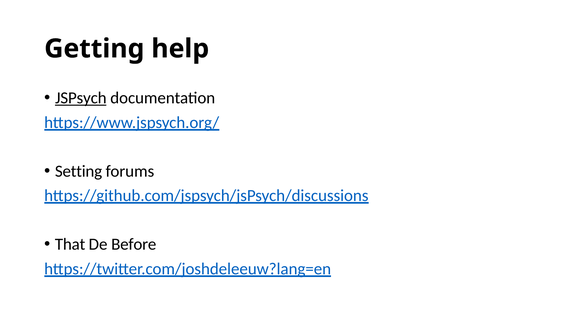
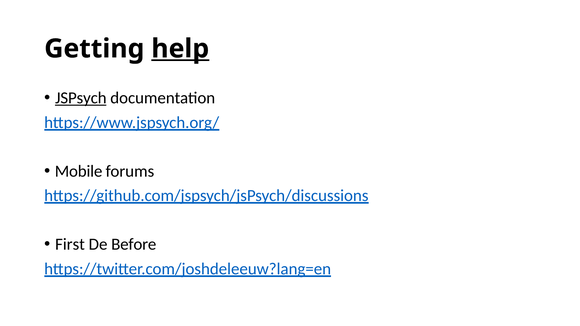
help underline: none -> present (180, 49)
Setting: Setting -> Mobile (79, 171)
That: That -> First (70, 244)
